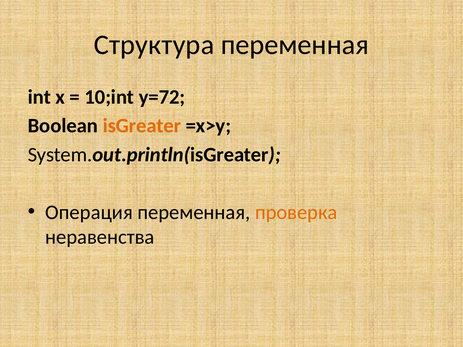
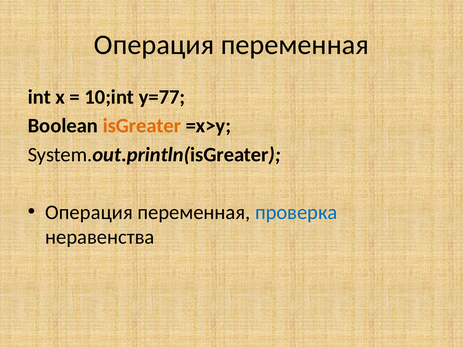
Структура: Структура -> Операция (154, 45)
y=72: y=72 -> y=77 (162, 97)
проверка colour: orange -> blue (296, 212)
